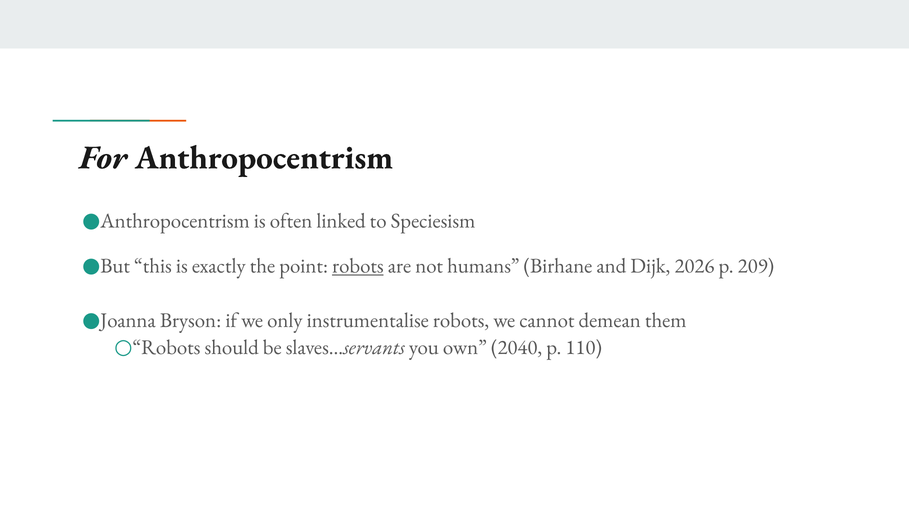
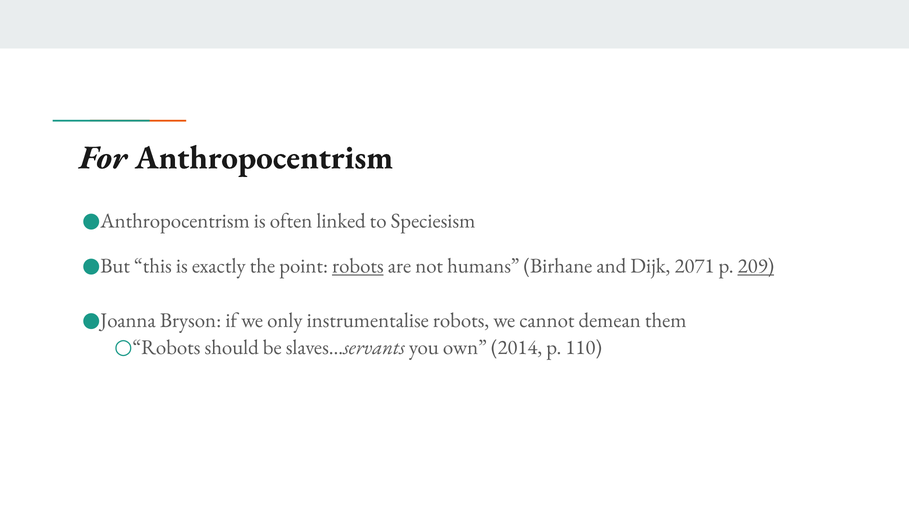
2026: 2026 -> 2071 (694, 266)
209 underline: none -> present (756, 266)
2040: 2040 -> 2014 (517, 348)
